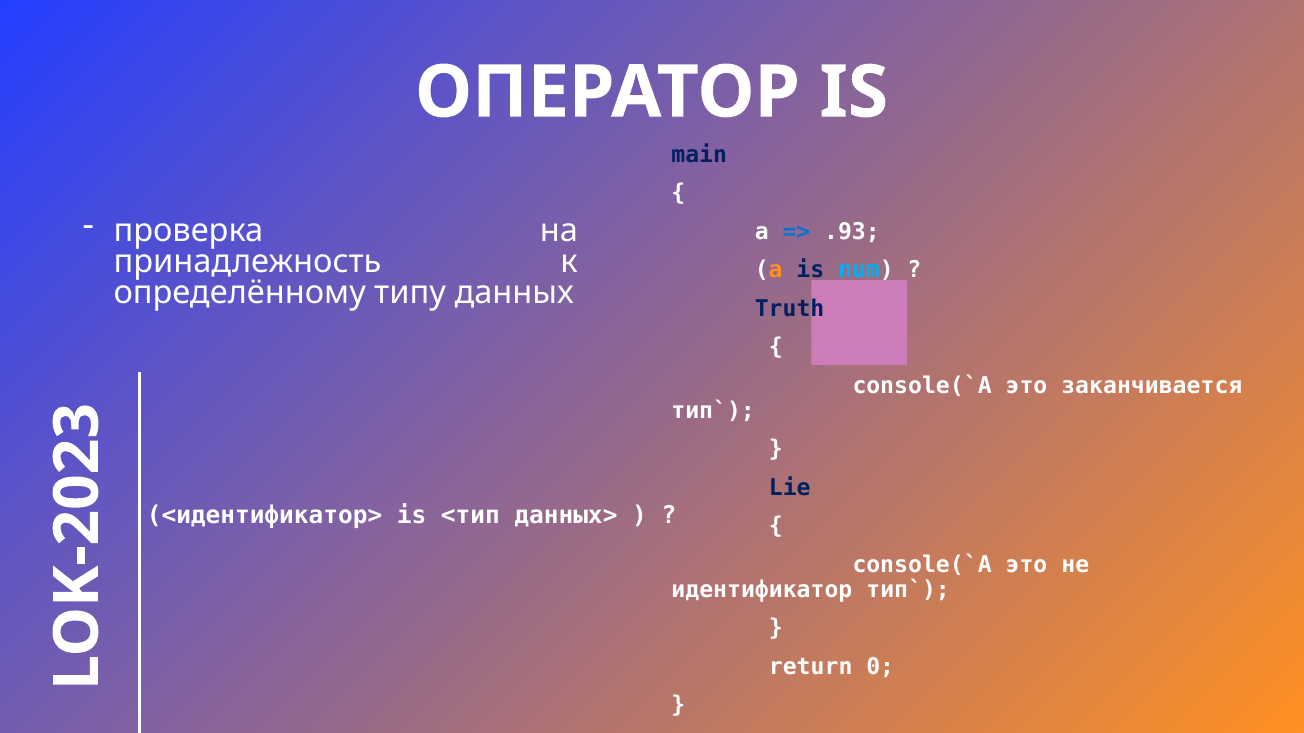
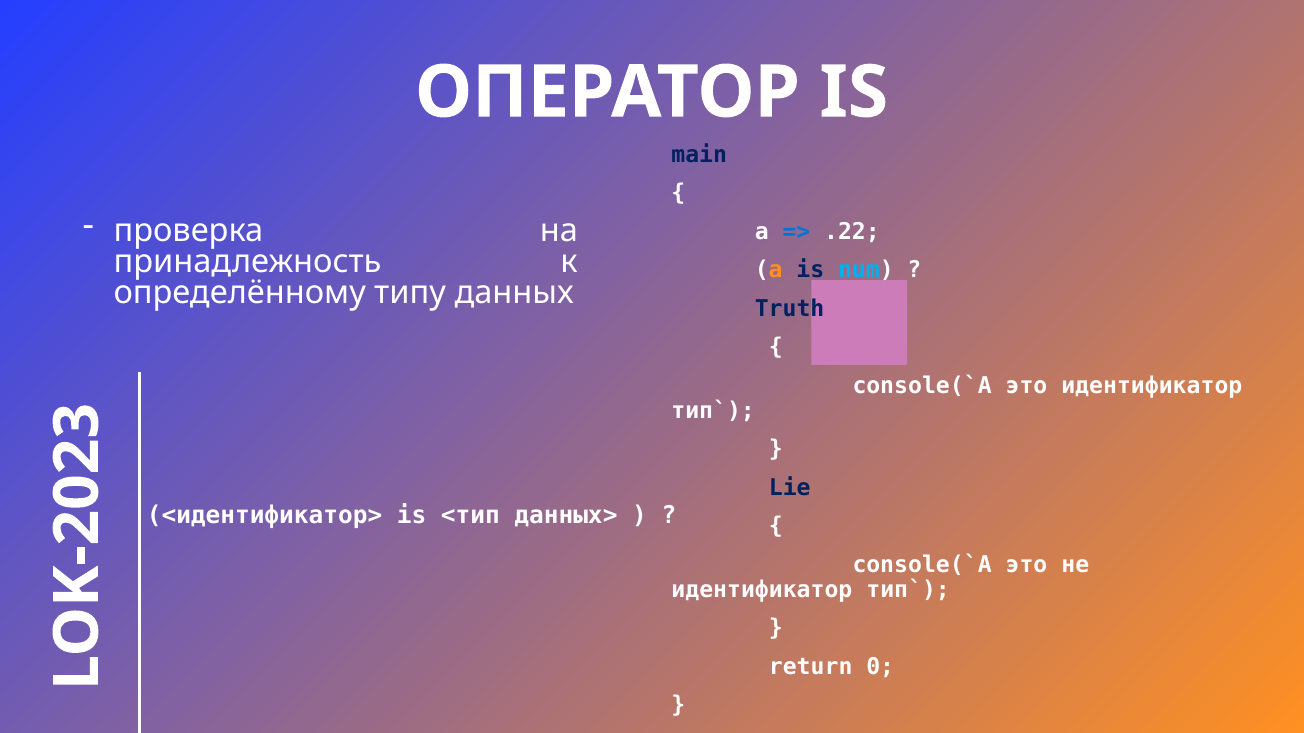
.93: .93 -> .22 (852, 232)
это заканчивается: заканчивается -> идентификатор (1152, 386)
